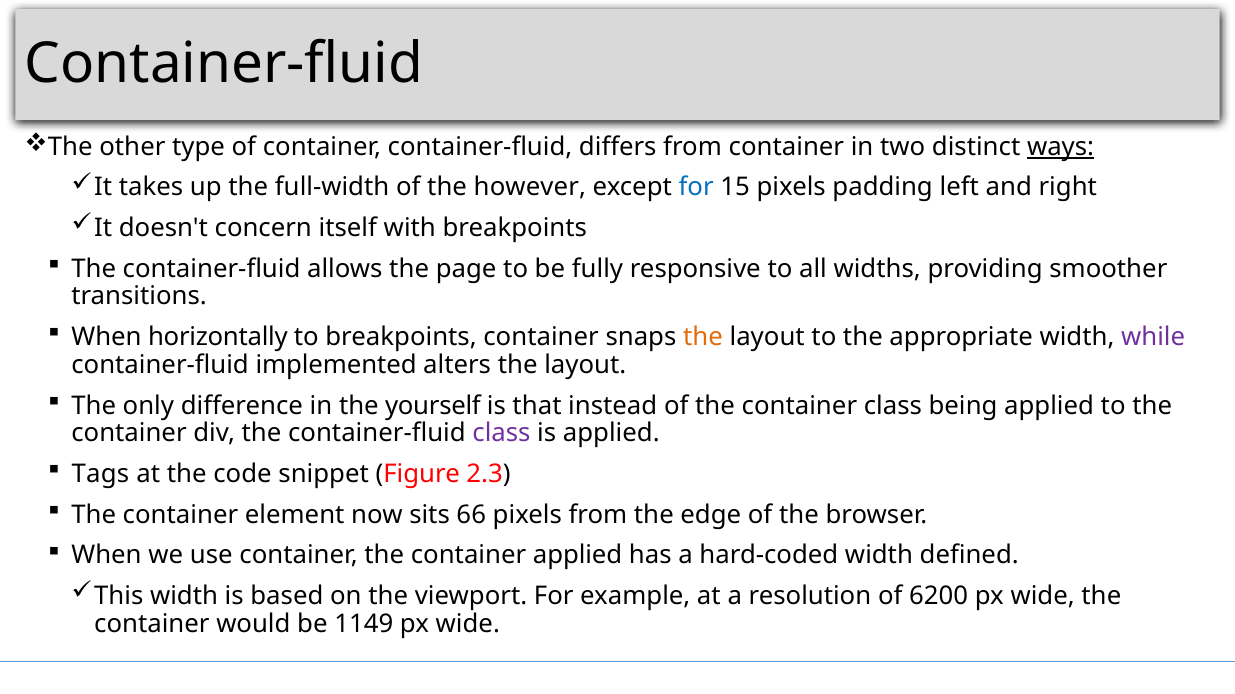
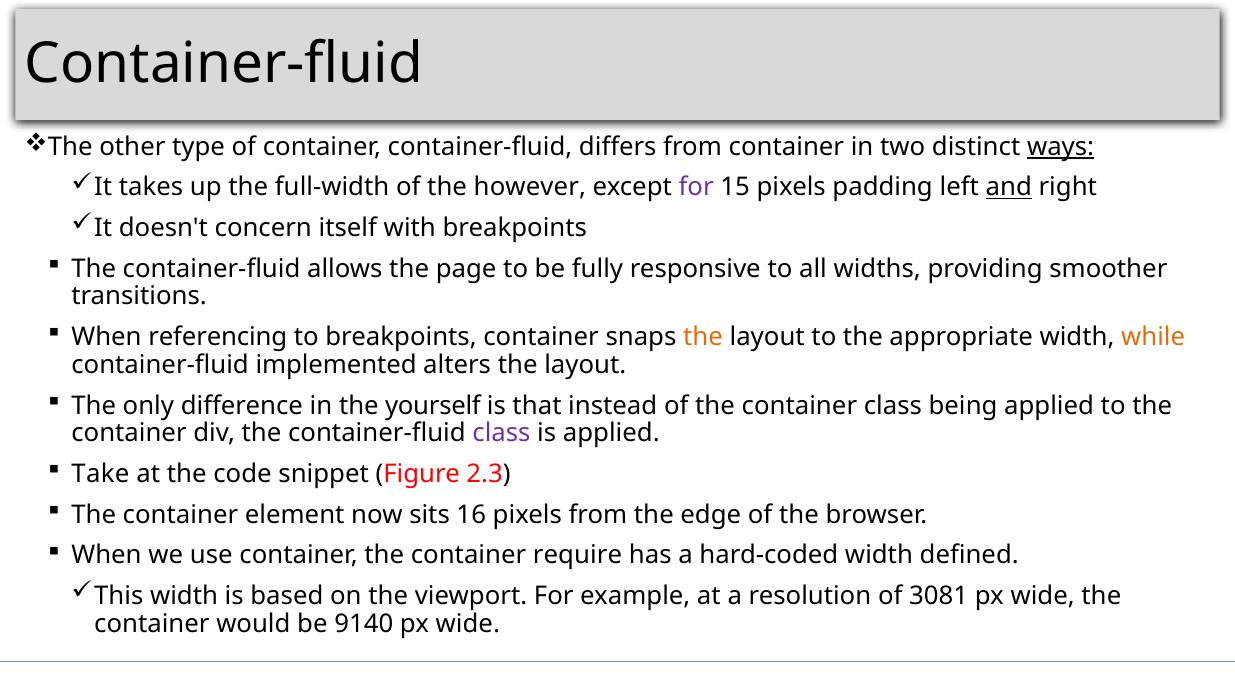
for colour: blue -> purple (696, 188)
and underline: none -> present (1009, 188)
horizontally: horizontally -> referencing (218, 337)
while colour: purple -> orange (1153, 337)
Tags: Tags -> Take (100, 474)
66: 66 -> 16 (471, 515)
container applied: applied -> require (578, 556)
6200: 6200 -> 3081 (939, 597)
1149: 1149 -> 9140 (364, 624)
